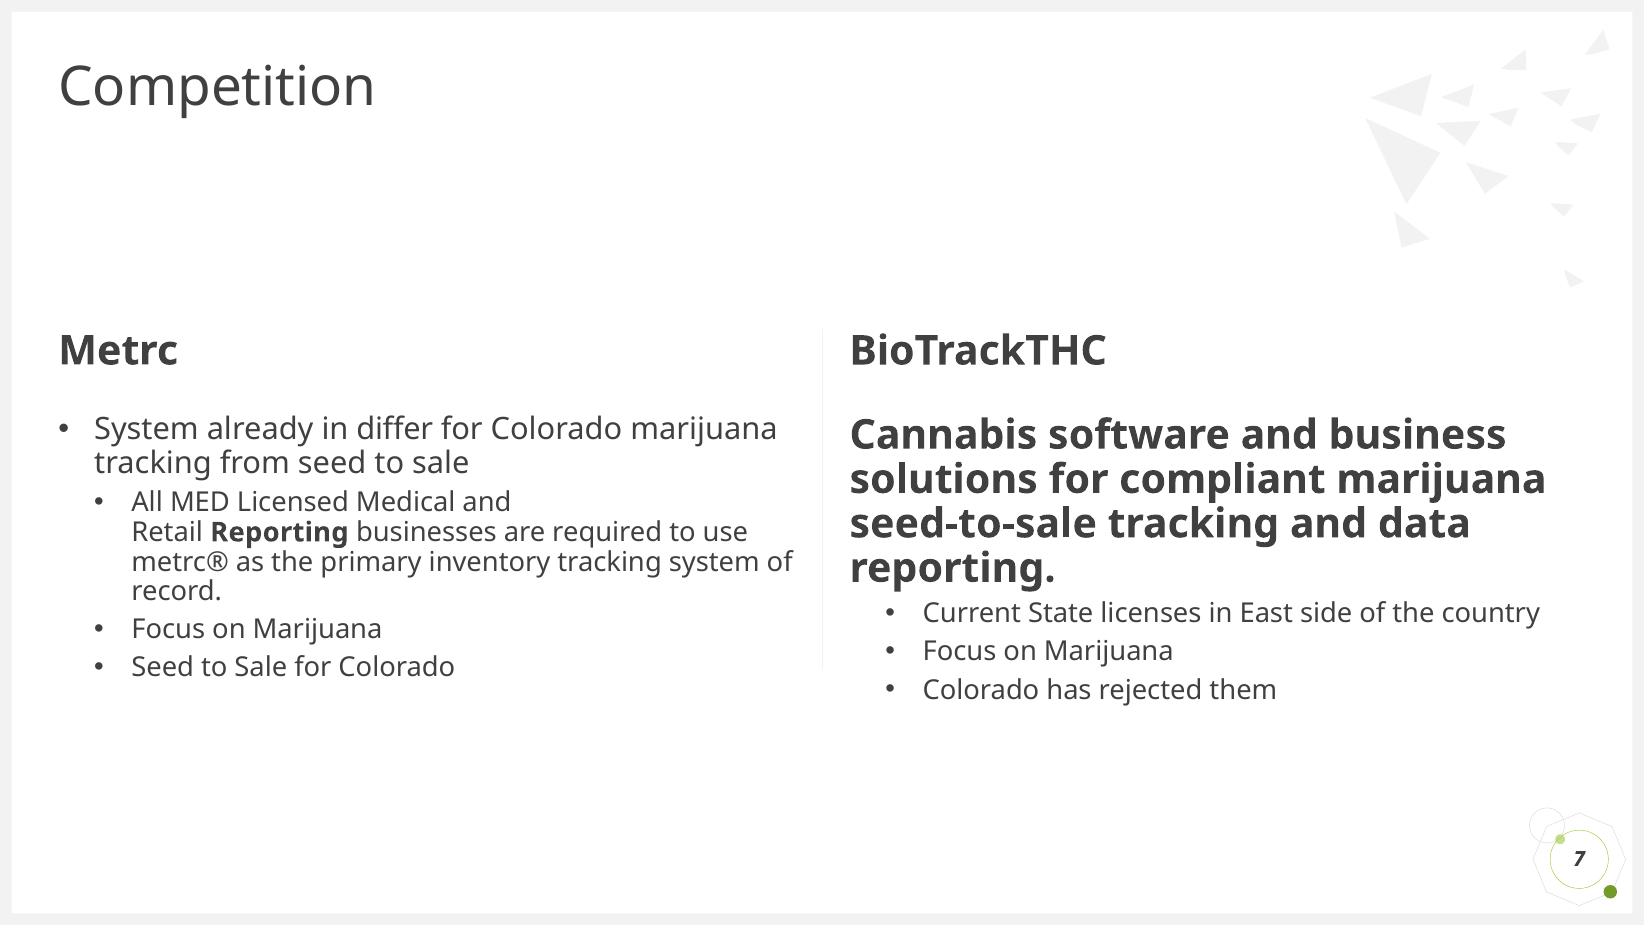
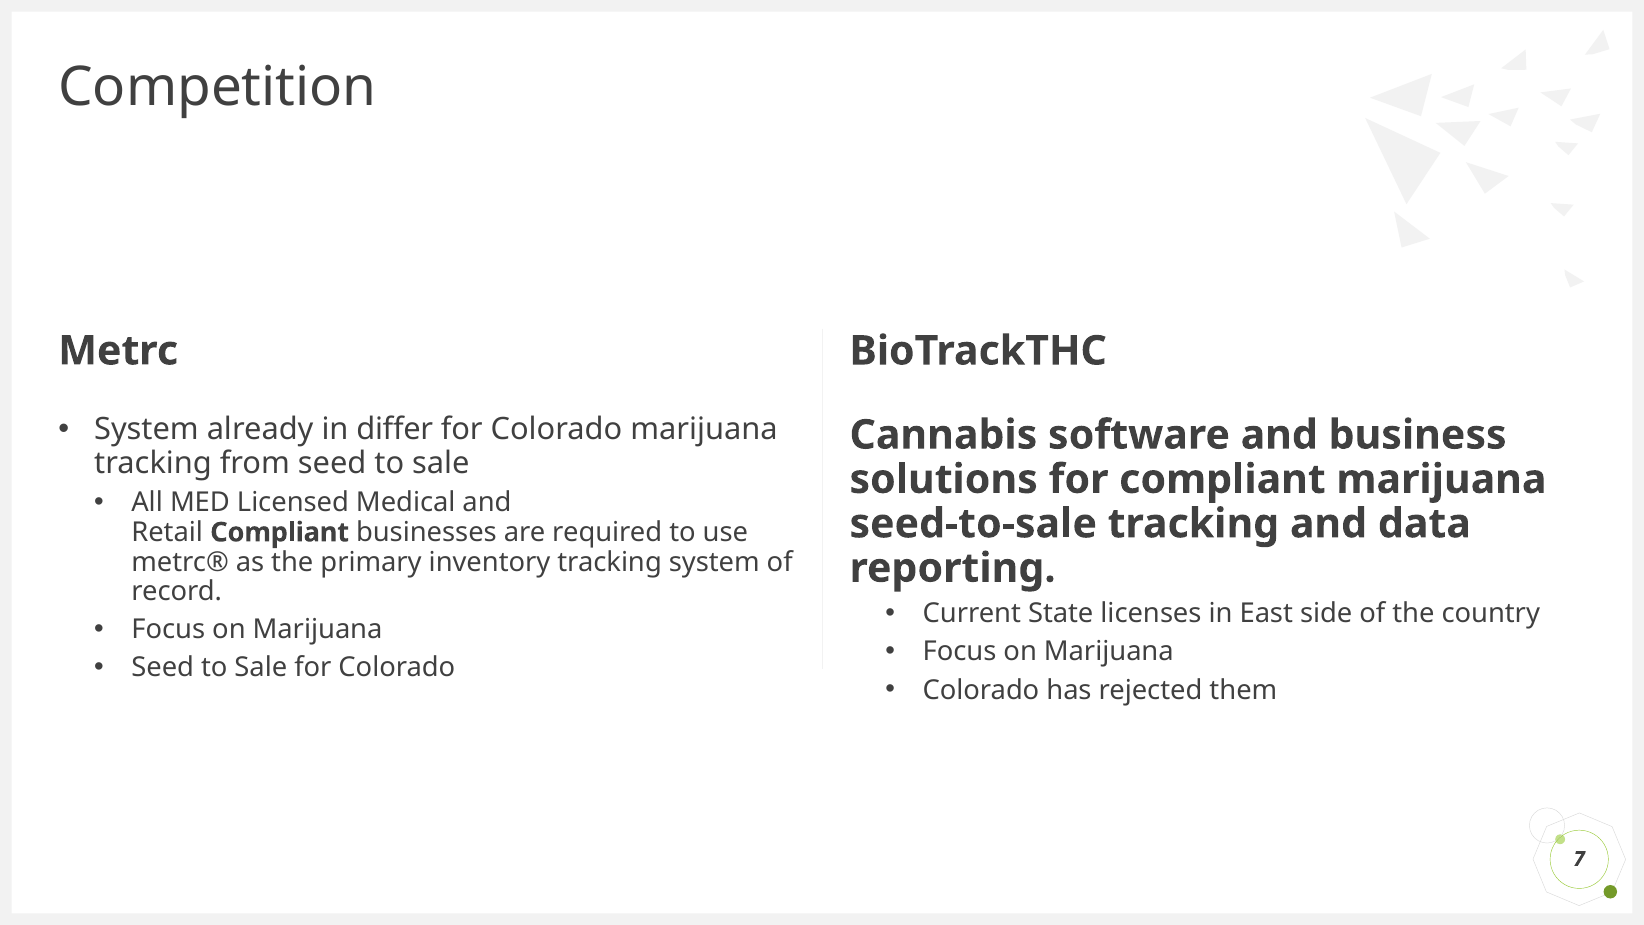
Retail Reporting: Reporting -> Compliant (280, 532)
